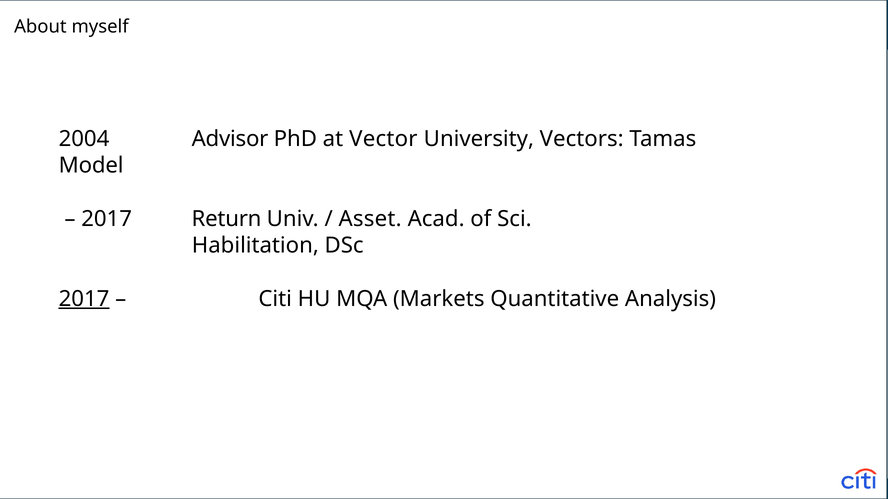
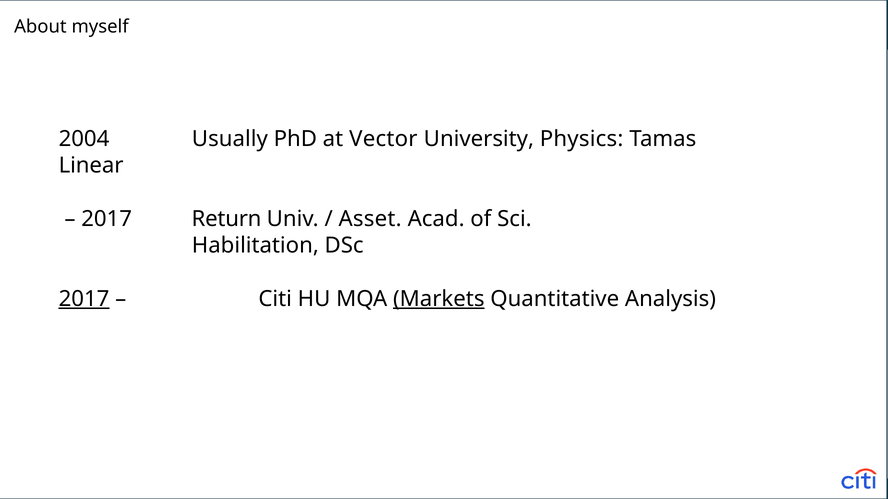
Advisor: Advisor -> Usually (230, 139)
Vectors: Vectors -> Physics (582, 139)
Model: Model -> Linear (91, 166)
Markets underline: none -> present (439, 299)
